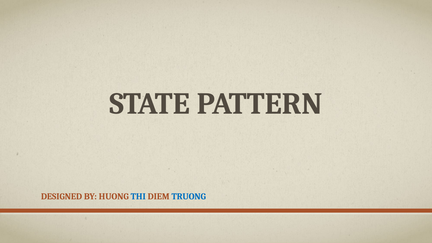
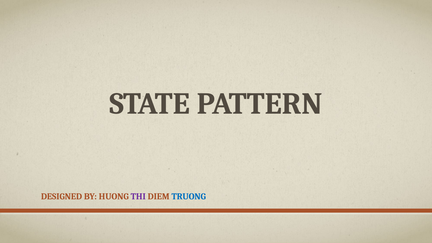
THI colour: blue -> purple (138, 196)
